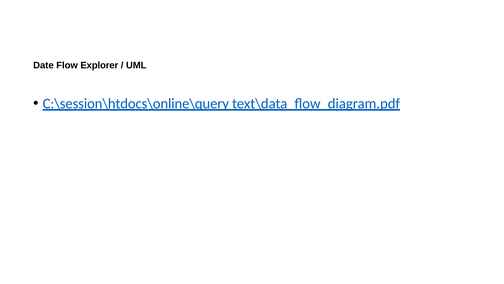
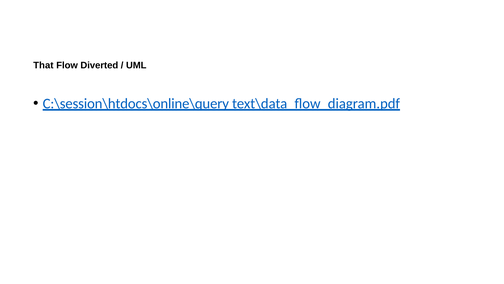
Date: Date -> That (43, 65)
Explorer: Explorer -> Diverted (99, 65)
